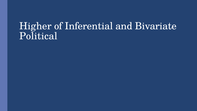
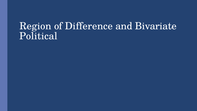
Higher: Higher -> Region (35, 26)
Inferential: Inferential -> Difference (89, 26)
